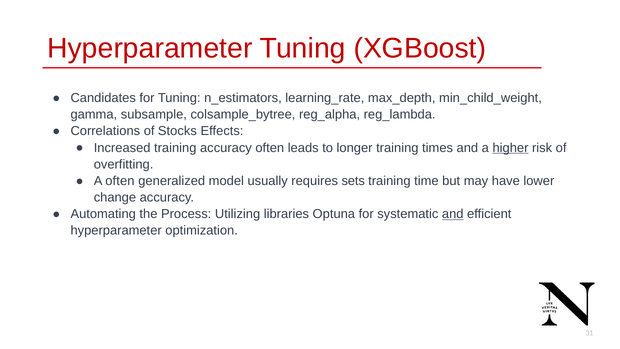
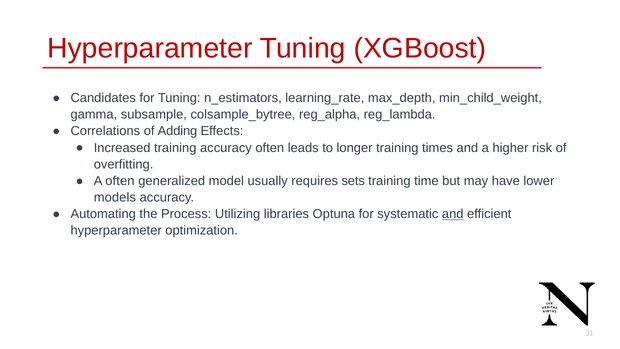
Stocks: Stocks -> Adding (178, 131)
higher underline: present -> none (511, 148)
change: change -> models (115, 197)
